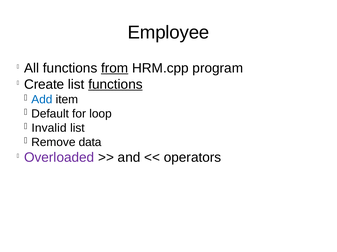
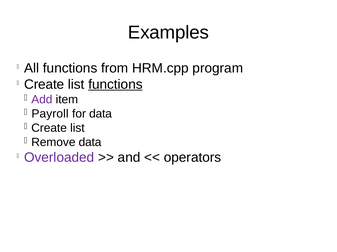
Employee: Employee -> Examples (168, 32)
from underline: present -> none (115, 68)
Add colour: blue -> purple (42, 100)
Default: Default -> Payroll (50, 114)
for loop: loop -> data (101, 114)
Invalid: Invalid -> Create (49, 128)
